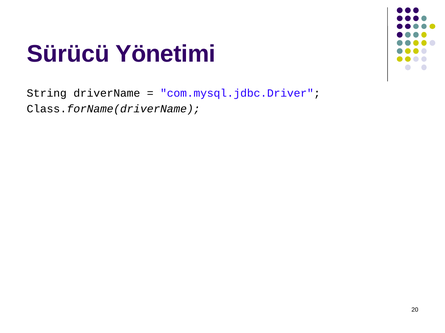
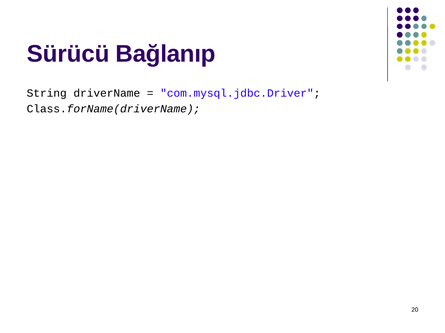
Yönetimi: Yönetimi -> Bağlanıp (166, 54)
